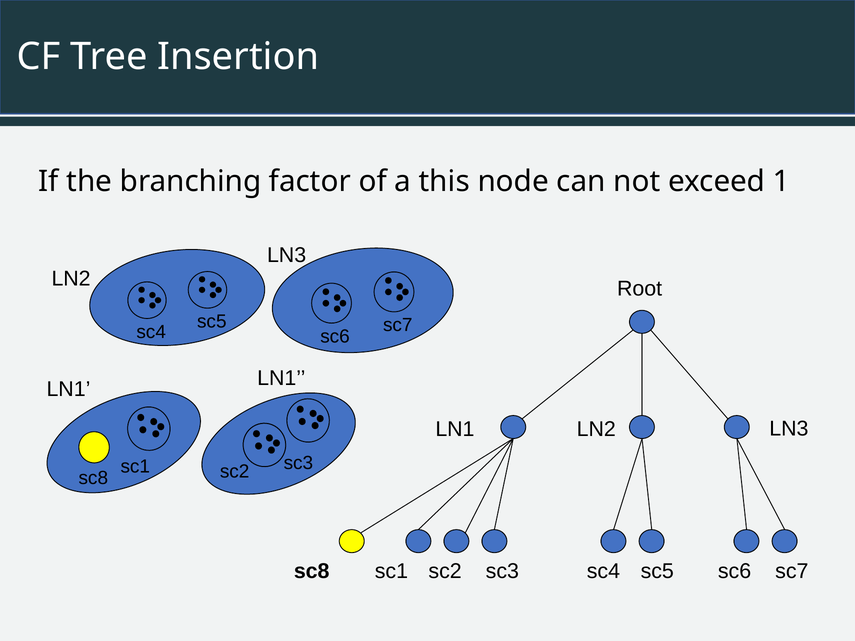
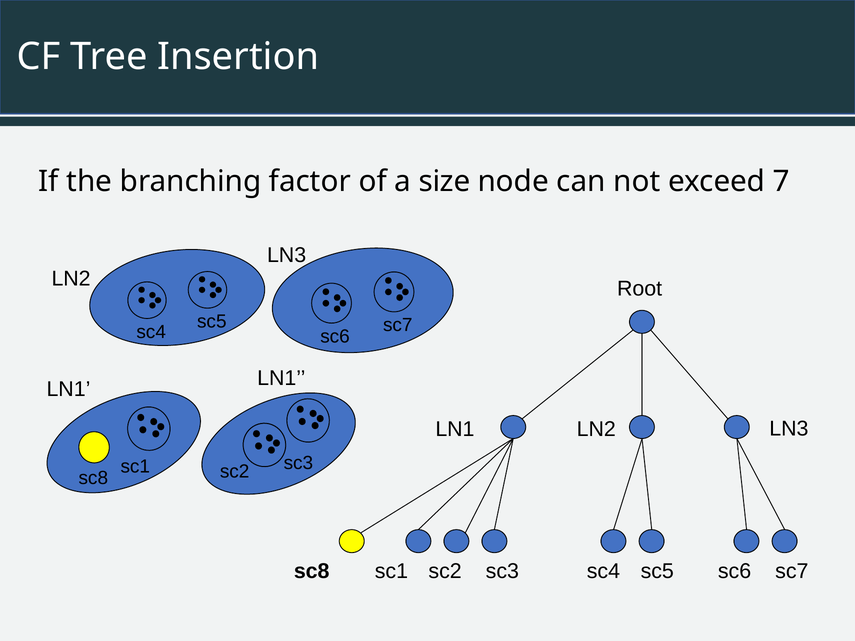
this: this -> size (444, 182)
1: 1 -> 7 (781, 182)
